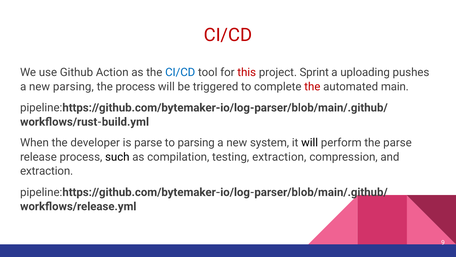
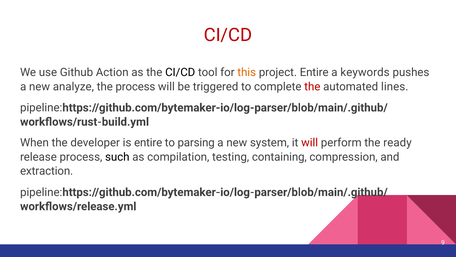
CI/CD colour: blue -> black (180, 72)
this colour: red -> orange (247, 72)
project Sprint: Sprint -> Entire (314, 72)
uploading: uploading -> keywords (365, 72)
new parsing: parsing -> analyze (73, 87)
main: main -> lines (395, 87)
is parse: parse -> entire (148, 143)
will colour: black -> red (310, 143)
the parse: parse -> ready (397, 143)
testing extraction: extraction -> containing (279, 157)
